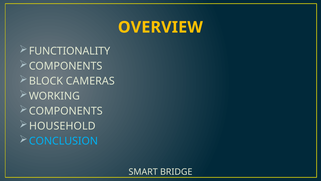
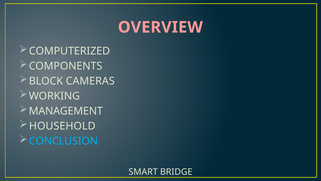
OVERVIEW colour: yellow -> pink (160, 27)
FUNCTIONALITY: FUNCTIONALITY -> COMPUTERIZED (69, 51)
COMPONENTS: COMPONENTS -> MANAGEMENT (66, 111)
